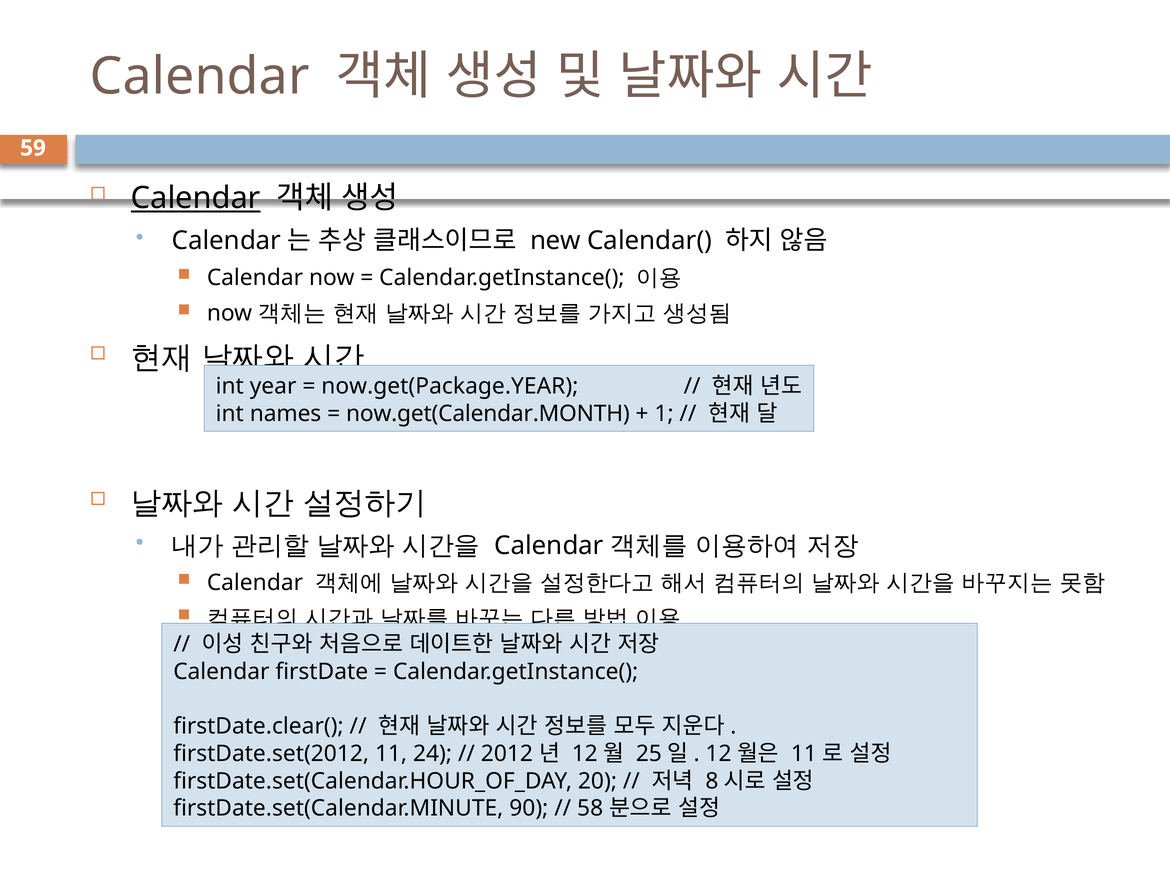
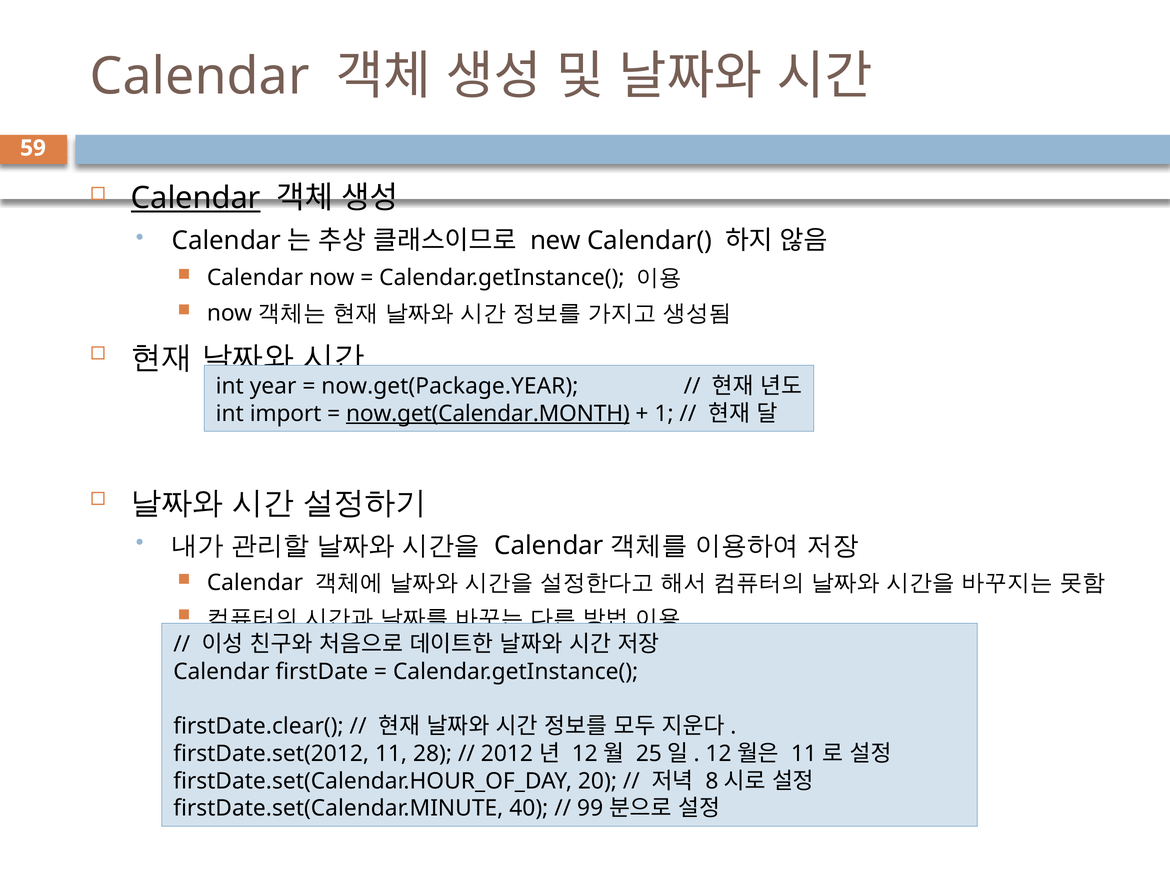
names: names -> import (286, 413)
now.get(Calendar.MONTH underline: none -> present (488, 413)
24: 24 -> 28 (433, 753)
90: 90 -> 40 (529, 808)
58: 58 -> 99 (590, 808)
